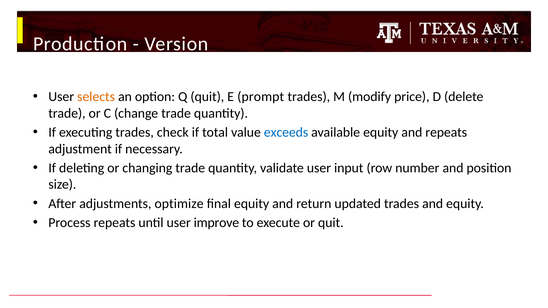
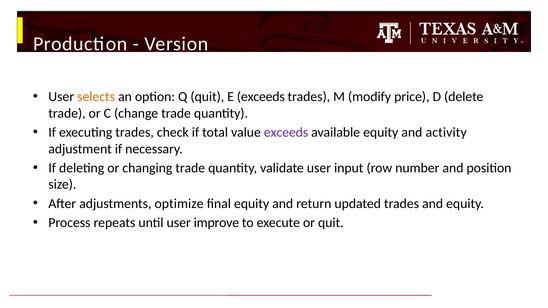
E prompt: prompt -> exceeds (261, 97)
exceeds colour: blue -> purple (286, 132)
and repeats: repeats -> activity (446, 132)
